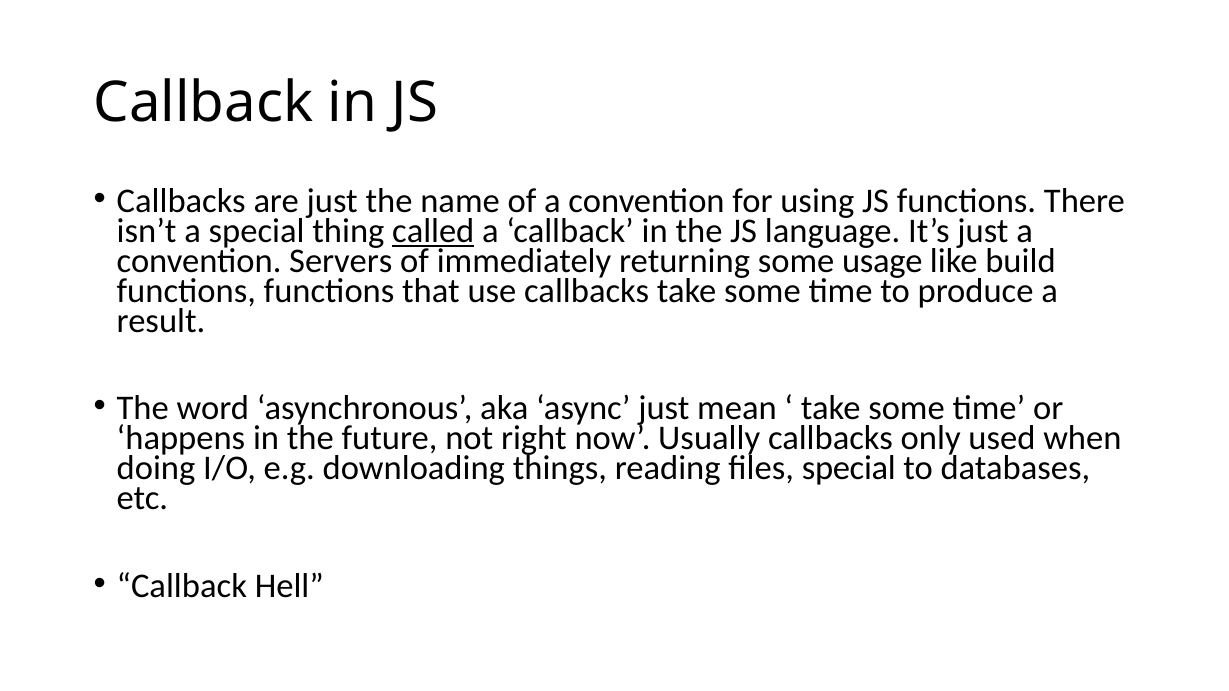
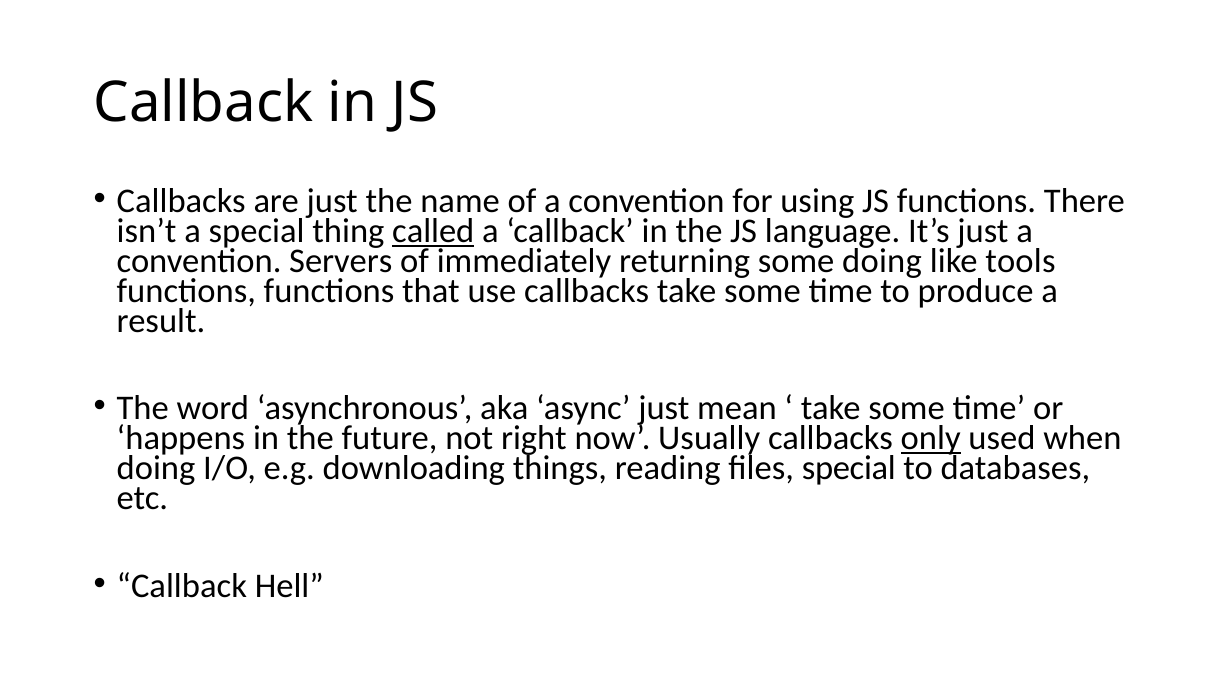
some usage: usage -> doing (882, 261)
build: build -> tools (1020, 261)
only underline: none -> present (931, 438)
